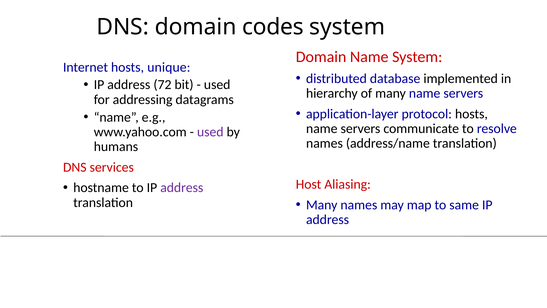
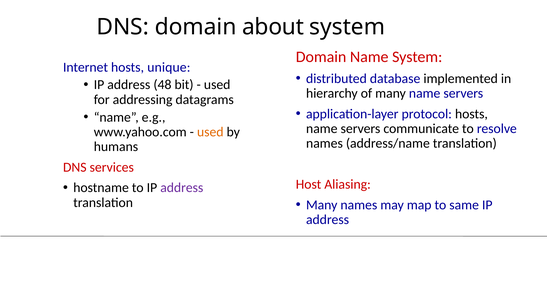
codes: codes -> about (273, 27)
72: 72 -> 48 (162, 85)
used colour: purple -> orange (210, 132)
